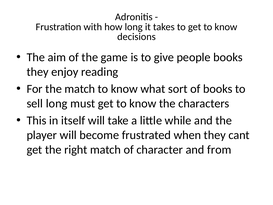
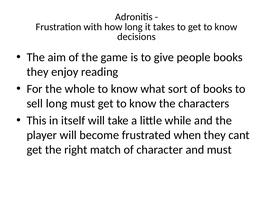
the match: match -> whole (80, 89)
and from: from -> must (219, 150)
